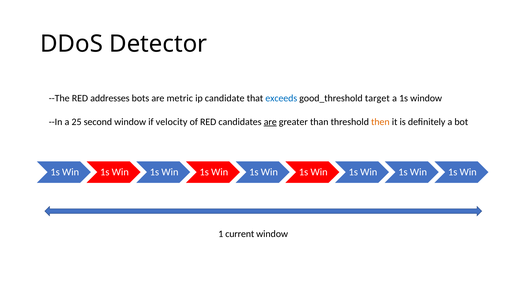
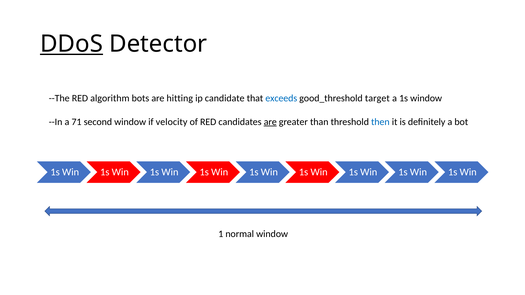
DDoS underline: none -> present (71, 44)
addresses: addresses -> algorithm (110, 98)
metric: metric -> hitting (180, 98)
25: 25 -> 71 (77, 122)
then colour: orange -> blue (380, 122)
current: current -> normal (240, 234)
